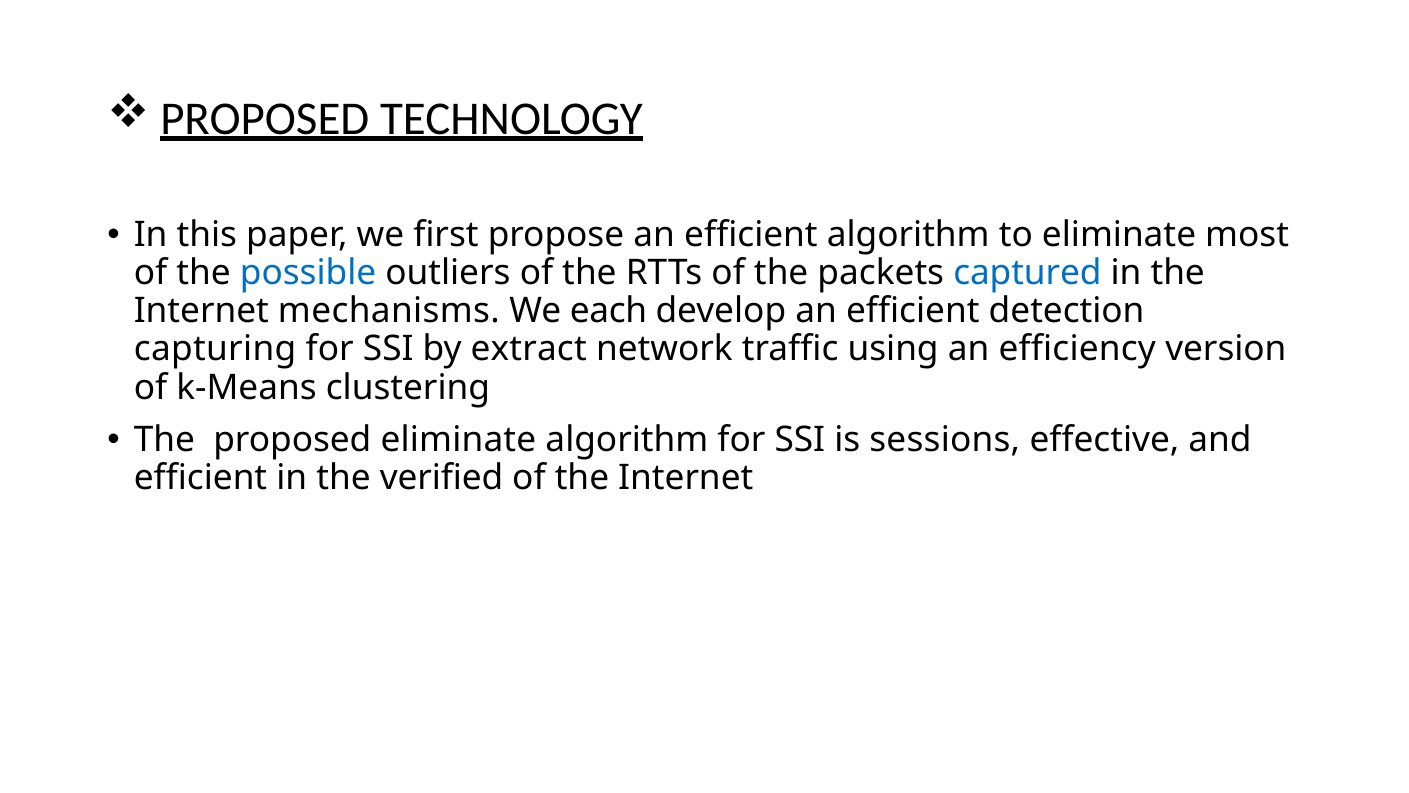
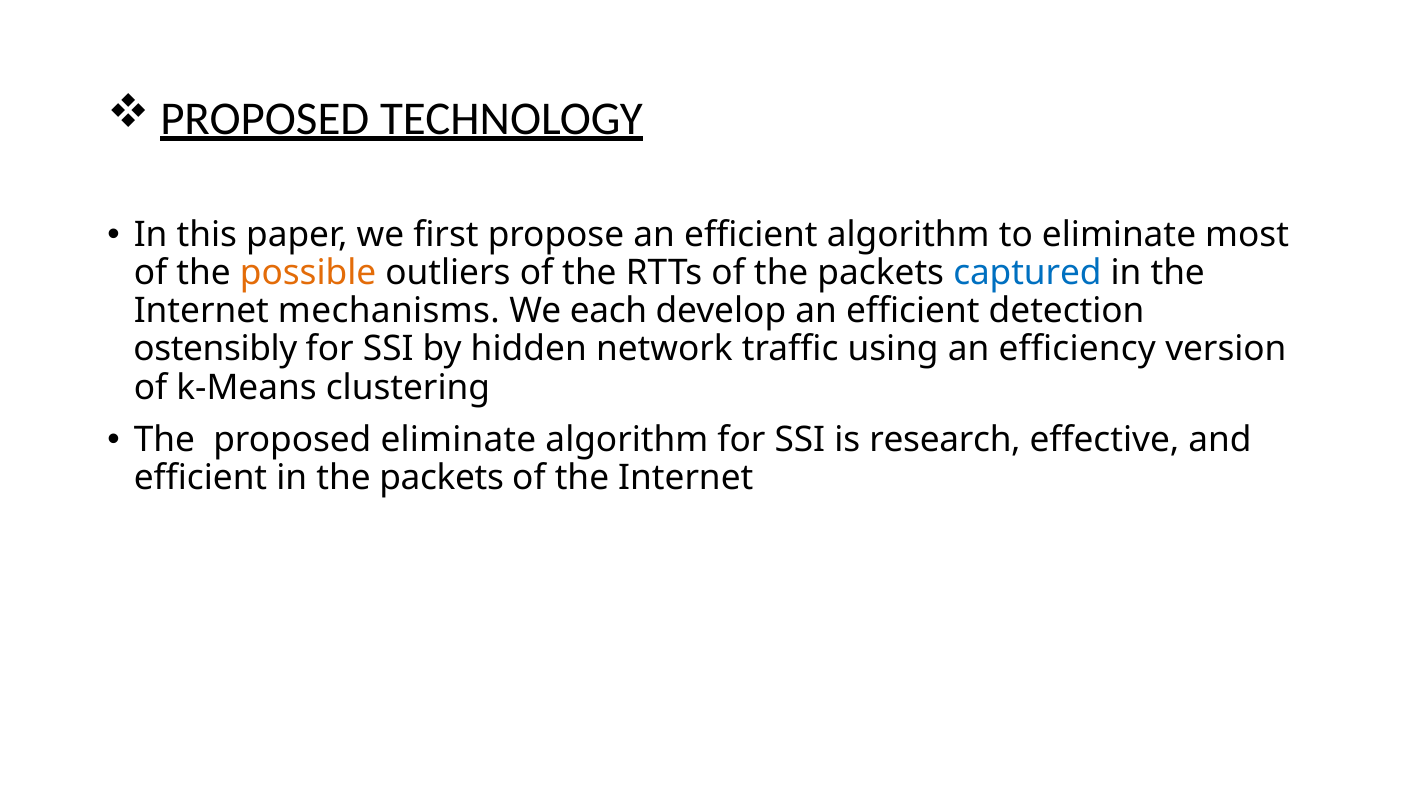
possible colour: blue -> orange (308, 273)
capturing: capturing -> ostensibly (215, 349)
extract: extract -> hidden (529, 349)
sessions: sessions -> research (945, 440)
in the verified: verified -> packets (442, 478)
